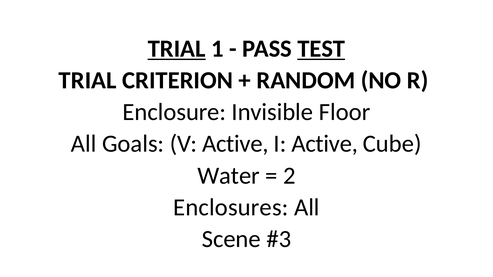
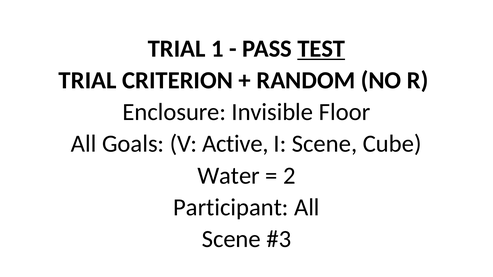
TRIAL underline: present -> none (177, 49)
I Active: Active -> Scene (325, 144)
Enclosures: Enclosures -> Participant (231, 208)
